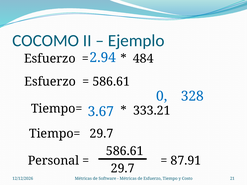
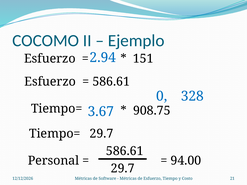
484: 484 -> 151 (143, 59)
333.21: 333.21 -> 908.75 (152, 111)
87.91: 87.91 -> 94.00 (186, 161)
